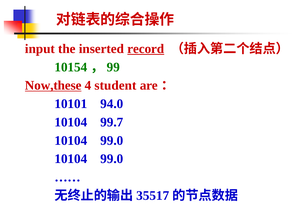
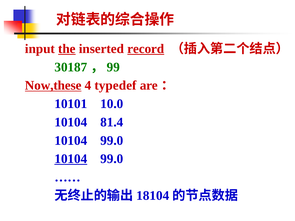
the underline: none -> present (67, 49)
10154: 10154 -> 30187 (71, 67)
student: student -> typedef (115, 86)
94.0: 94.0 -> 10.0 (112, 104)
99.7: 99.7 -> 81.4 (112, 122)
10104 underline: none -> present (71, 159)
35517: 35517 -> 18104 (153, 196)
